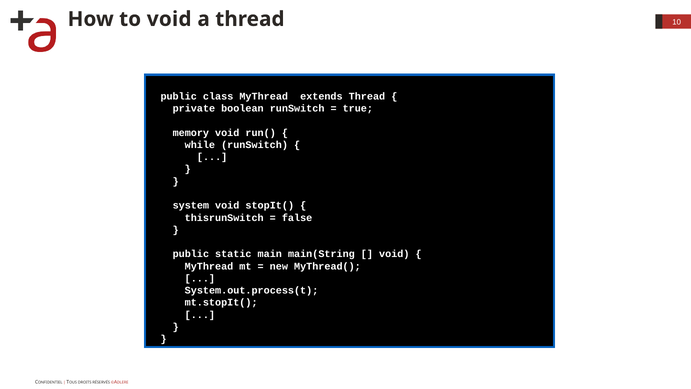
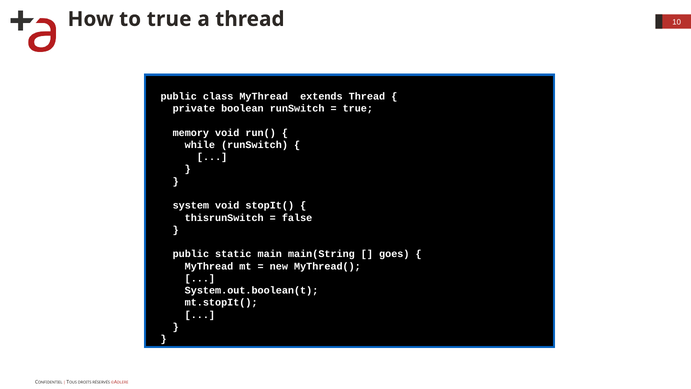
to void: void -> true (169, 19)
void: void -> goes (394, 254)
System.out.process(t: System.out.process(t -> System.out.boolean(t (252, 290)
